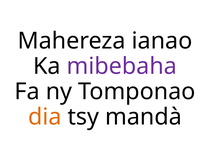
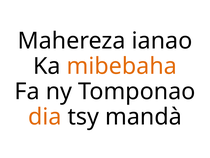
mibebaha colour: purple -> orange (122, 66)
